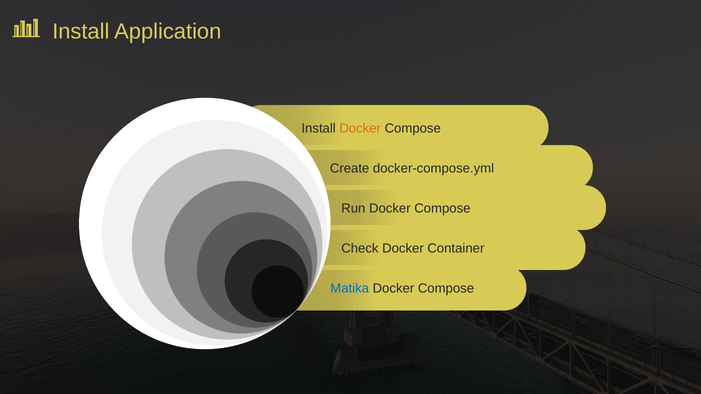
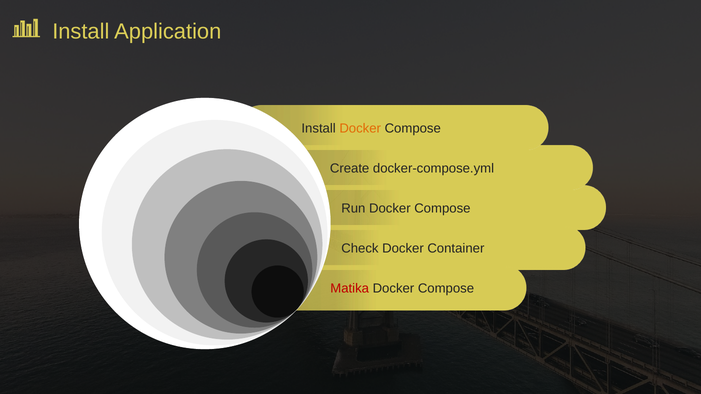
Matika colour: blue -> red (350, 289)
